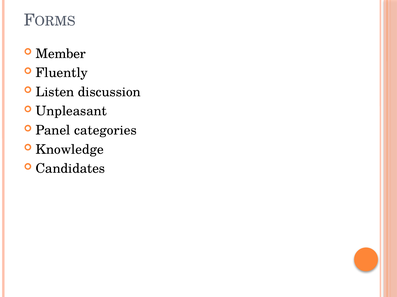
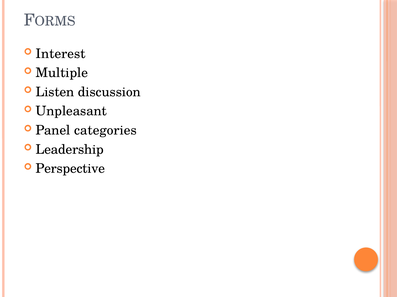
Member: Member -> Interest (61, 54)
Fluently: Fluently -> Multiple (62, 73)
Knowledge: Knowledge -> Leadership (70, 150)
Candidates: Candidates -> Perspective (70, 169)
